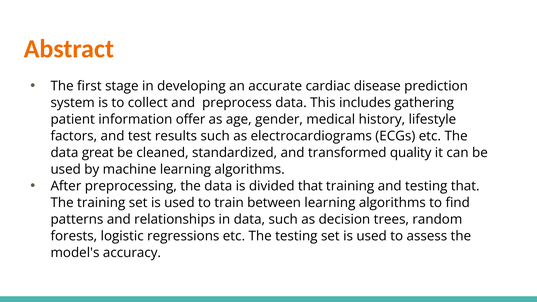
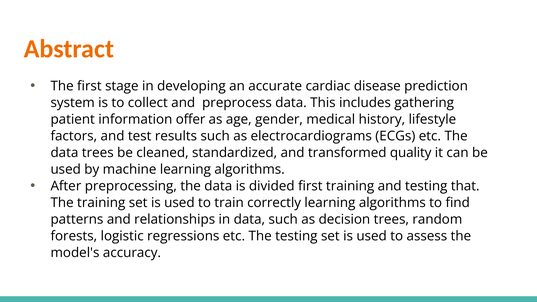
data great: great -> trees (98, 153)
divided that: that -> first (310, 186)
between: between -> correctly (274, 203)
